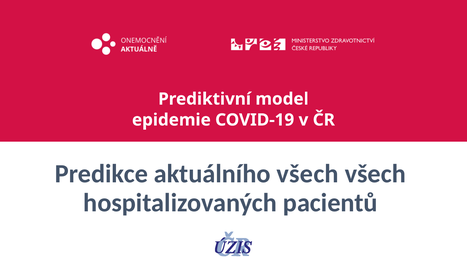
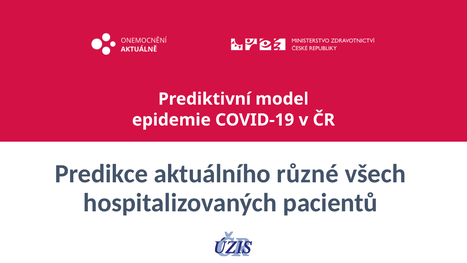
aktuálního všech: všech -> různé (308, 174)
